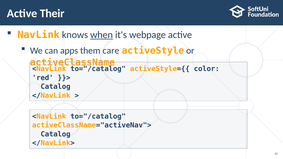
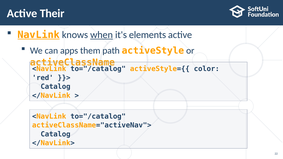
NavLink underline: none -> present (39, 35)
webpage: webpage -> elements (148, 35)
care: care -> path (111, 51)
